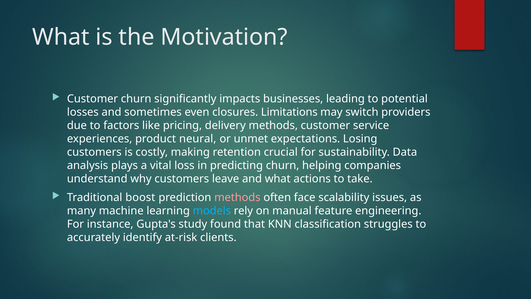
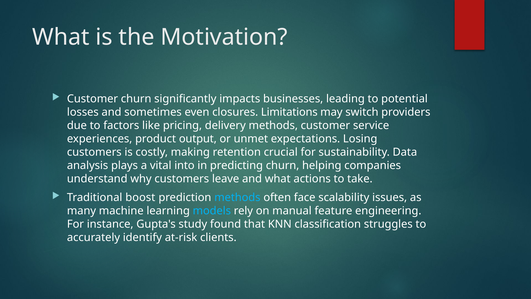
neural: neural -> output (198, 139)
loss: loss -> into (184, 165)
methods colour: pink -> light blue (237, 197)
